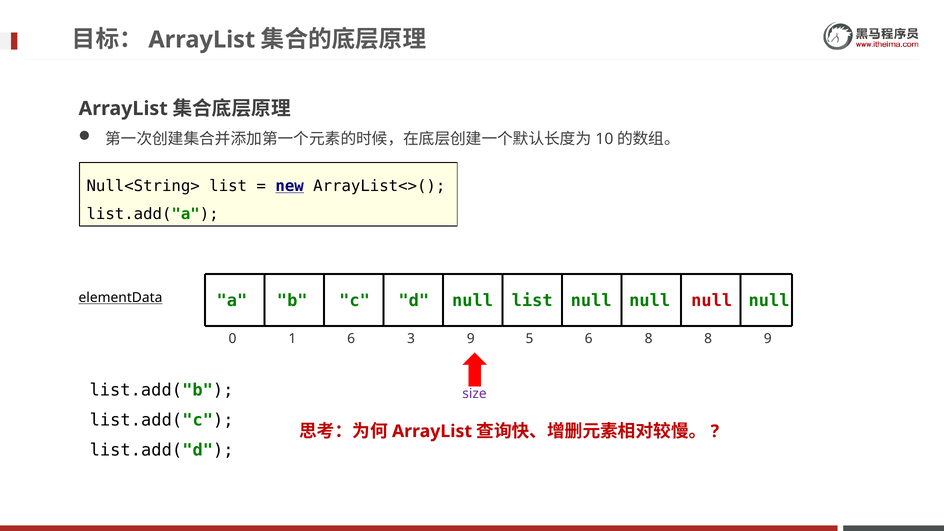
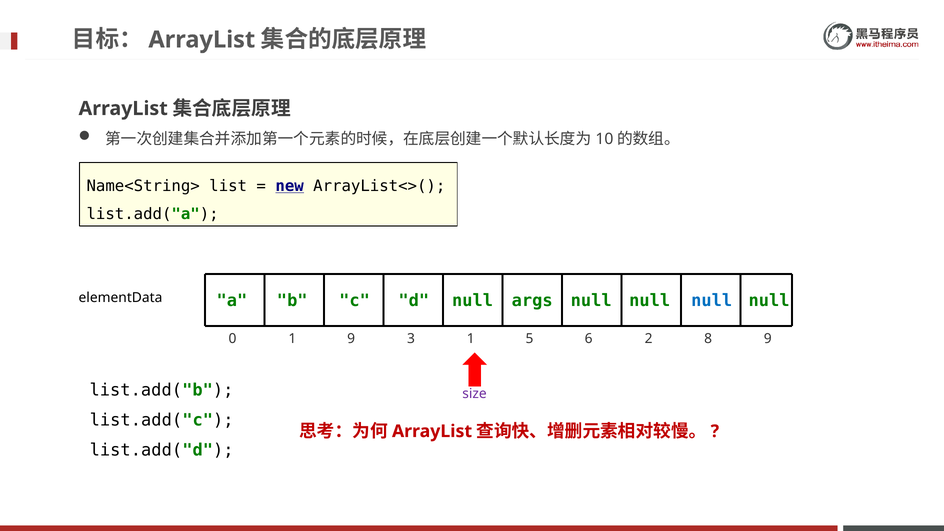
Null<String>: Null<String> -> Name<String> (143, 186)
elementData underline: present -> none (120, 298)
null list: list -> args (532, 300)
null colour: red -> blue (712, 300)
1 6: 6 -> 9 (351, 339)
3 9: 9 -> 1 (471, 339)
6 8: 8 -> 2 (649, 339)
